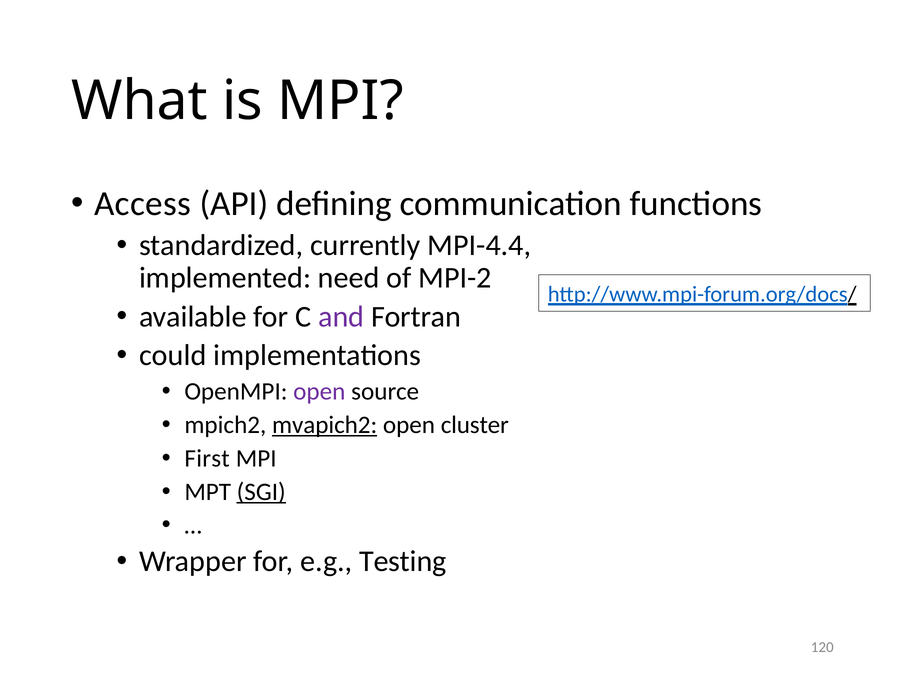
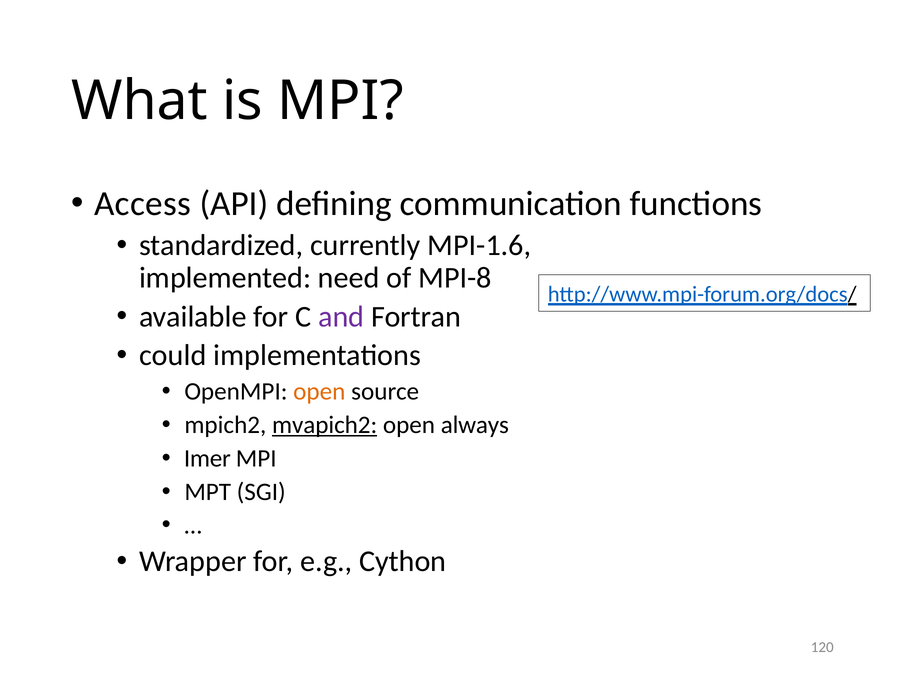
MPI-4.4: MPI-4.4 -> MPI-1.6 (479, 246)
MPI-2: MPI-2 -> MPI-8 (455, 278)
open colour: purple -> orange (319, 392)
cluster: cluster -> always (475, 425)
First: First -> Imer (207, 459)
SGI underline: present -> none (261, 492)
Testing: Testing -> Cython (403, 562)
